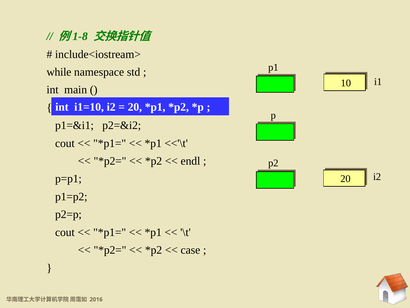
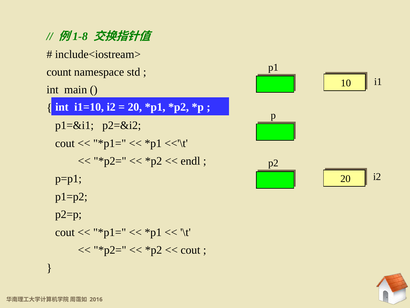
while: while -> count (59, 72)
case: case -> cout (190, 250)
